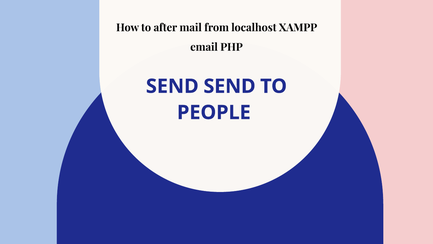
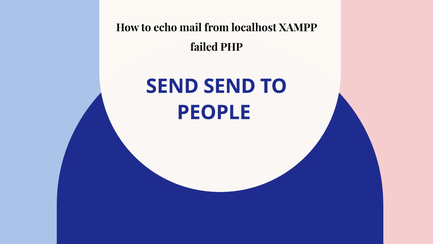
after: after -> echo (165, 28)
email: email -> failed (204, 47)
